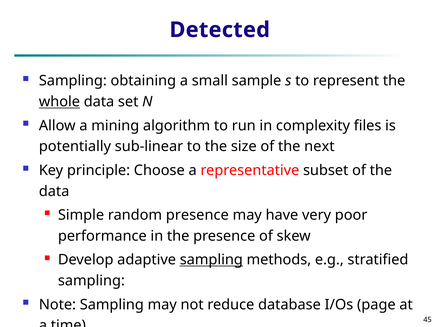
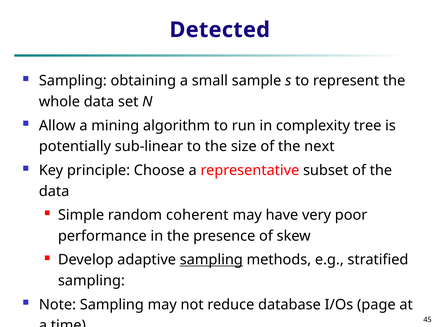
whole underline: present -> none (59, 102)
files: files -> tree (368, 126)
random presence: presence -> coherent (197, 215)
